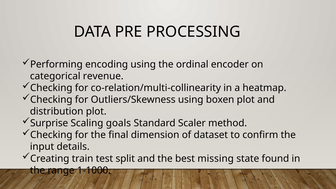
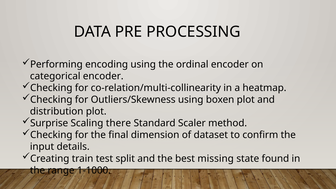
categorical revenue: revenue -> encoder (103, 76)
goals: goals -> there (118, 123)
